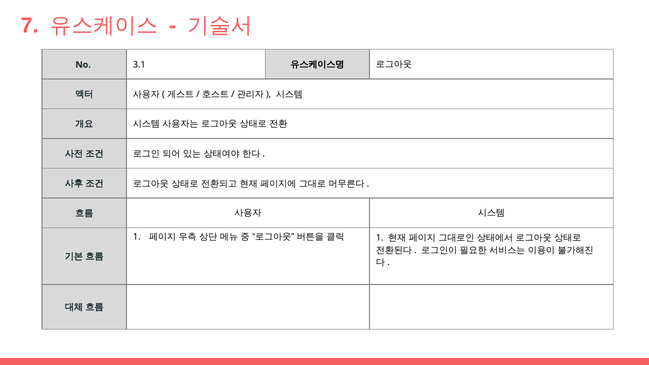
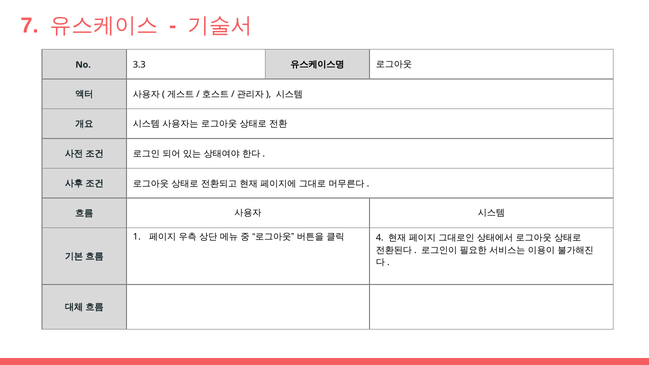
3.1: 3.1 -> 3.3 (139, 65)
1: 1 -> 4 (380, 238)
